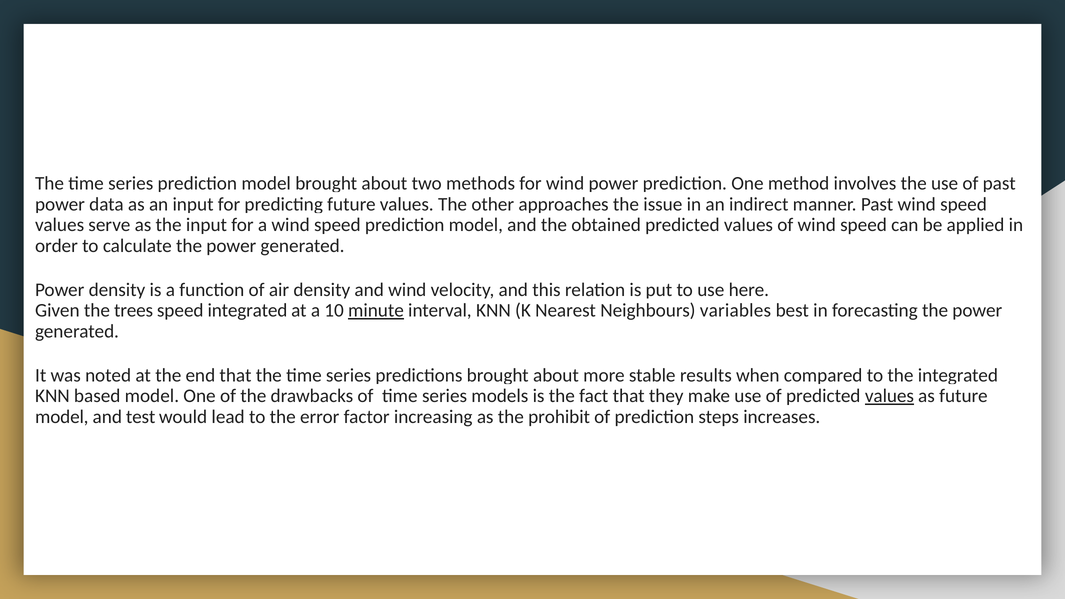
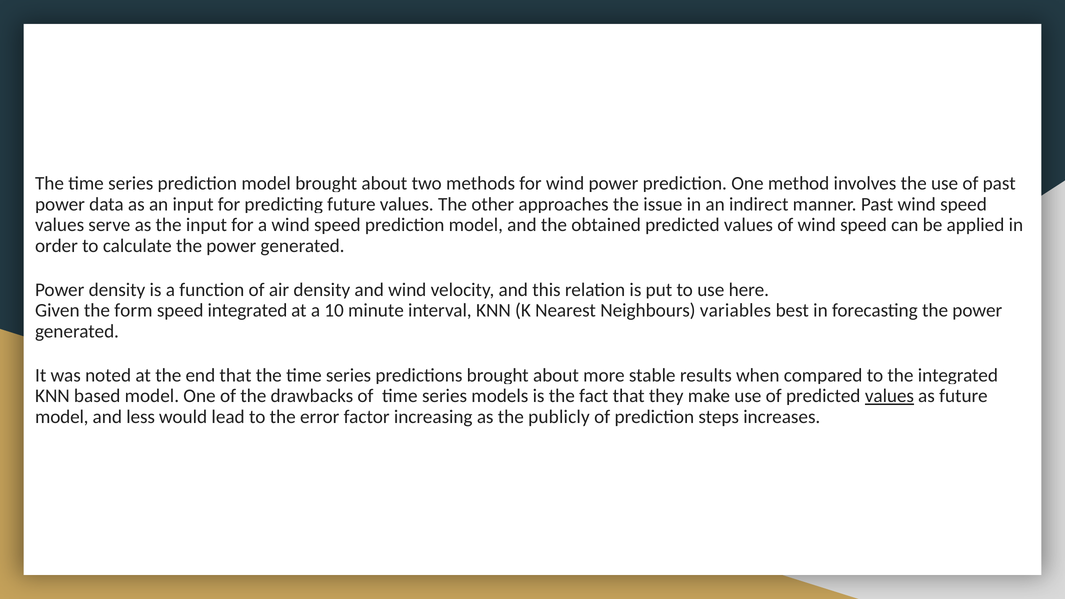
trees: trees -> form (133, 311)
minute underline: present -> none (376, 311)
test: test -> less (141, 417)
prohibit: prohibit -> publicly (559, 417)
